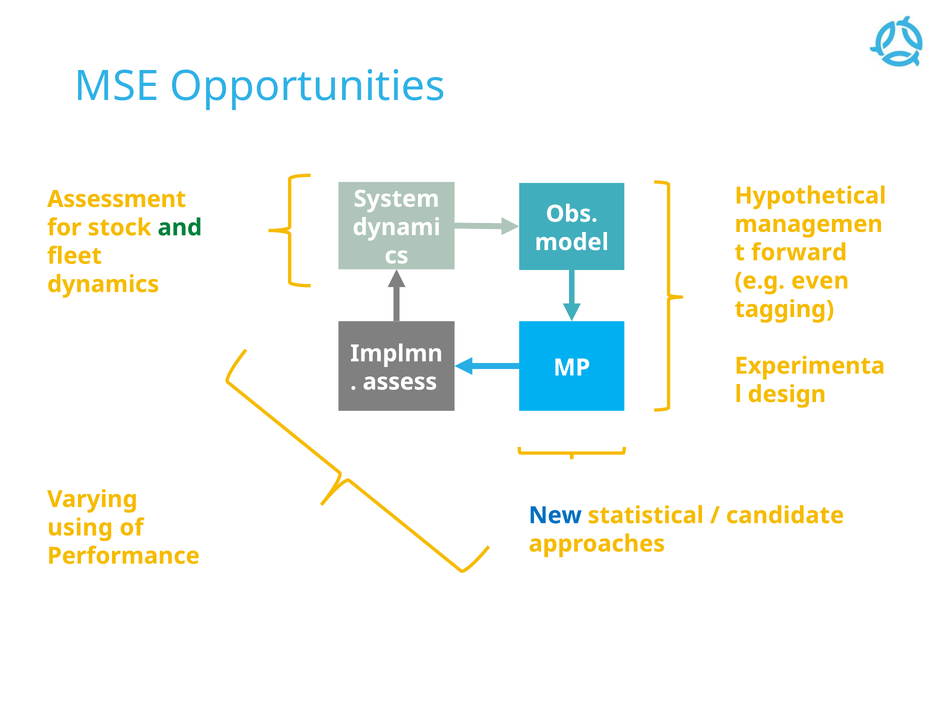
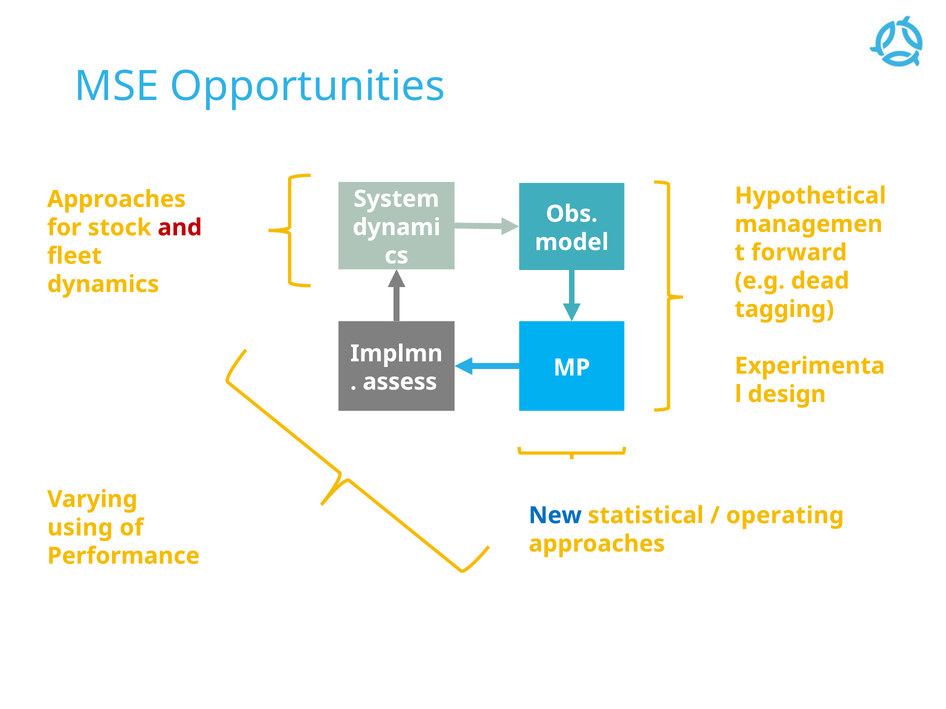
Assessment: Assessment -> Approaches (117, 199)
and colour: green -> red (180, 228)
even: even -> dead (820, 281)
candidate: candidate -> operating (785, 516)
